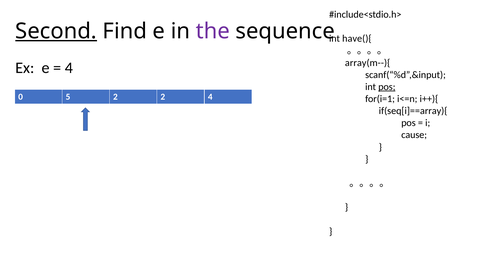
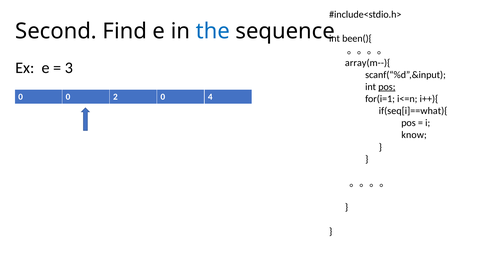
Second underline: present -> none (56, 31)
the colour: purple -> blue (213, 31)
have(){: have(){ -> been(){ (357, 39)
4: 4 -> 3 (69, 68)
0 5: 5 -> 0 (68, 97)
2 2: 2 -> 0 (163, 97)
if(seq[i]==array){: if(seq[i]==array){ -> if(seq[i]==what){ (413, 111)
cause: cause -> know (414, 135)
